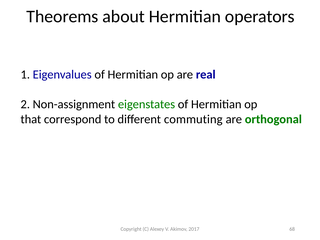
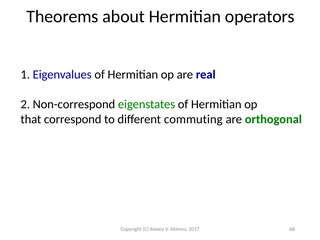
Non-assignment: Non-assignment -> Non-correspond (74, 104)
